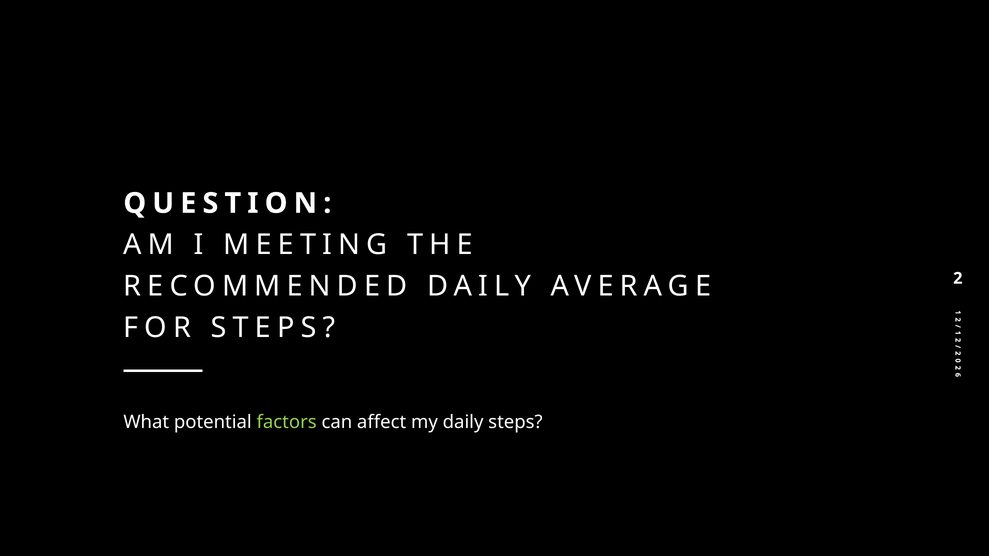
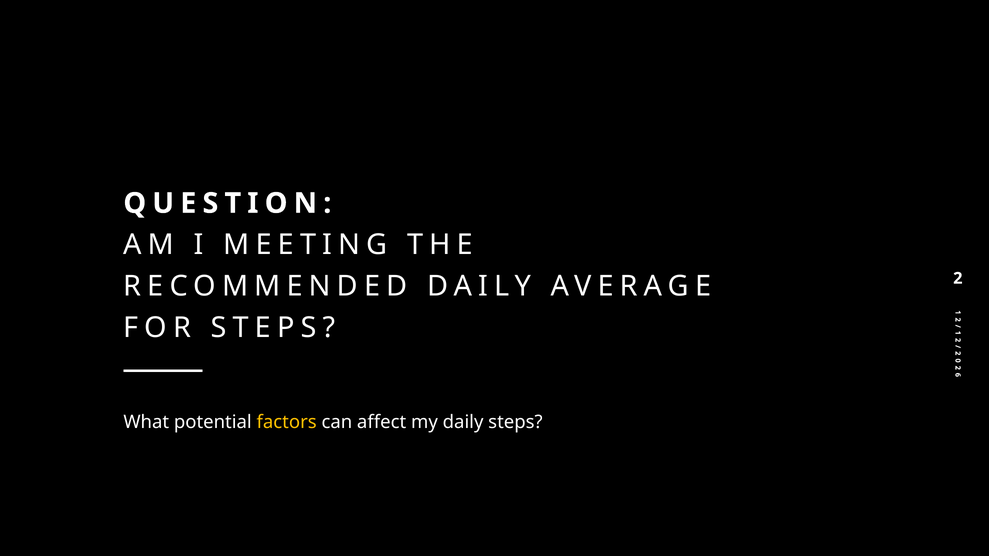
factors colour: light green -> yellow (287, 422)
